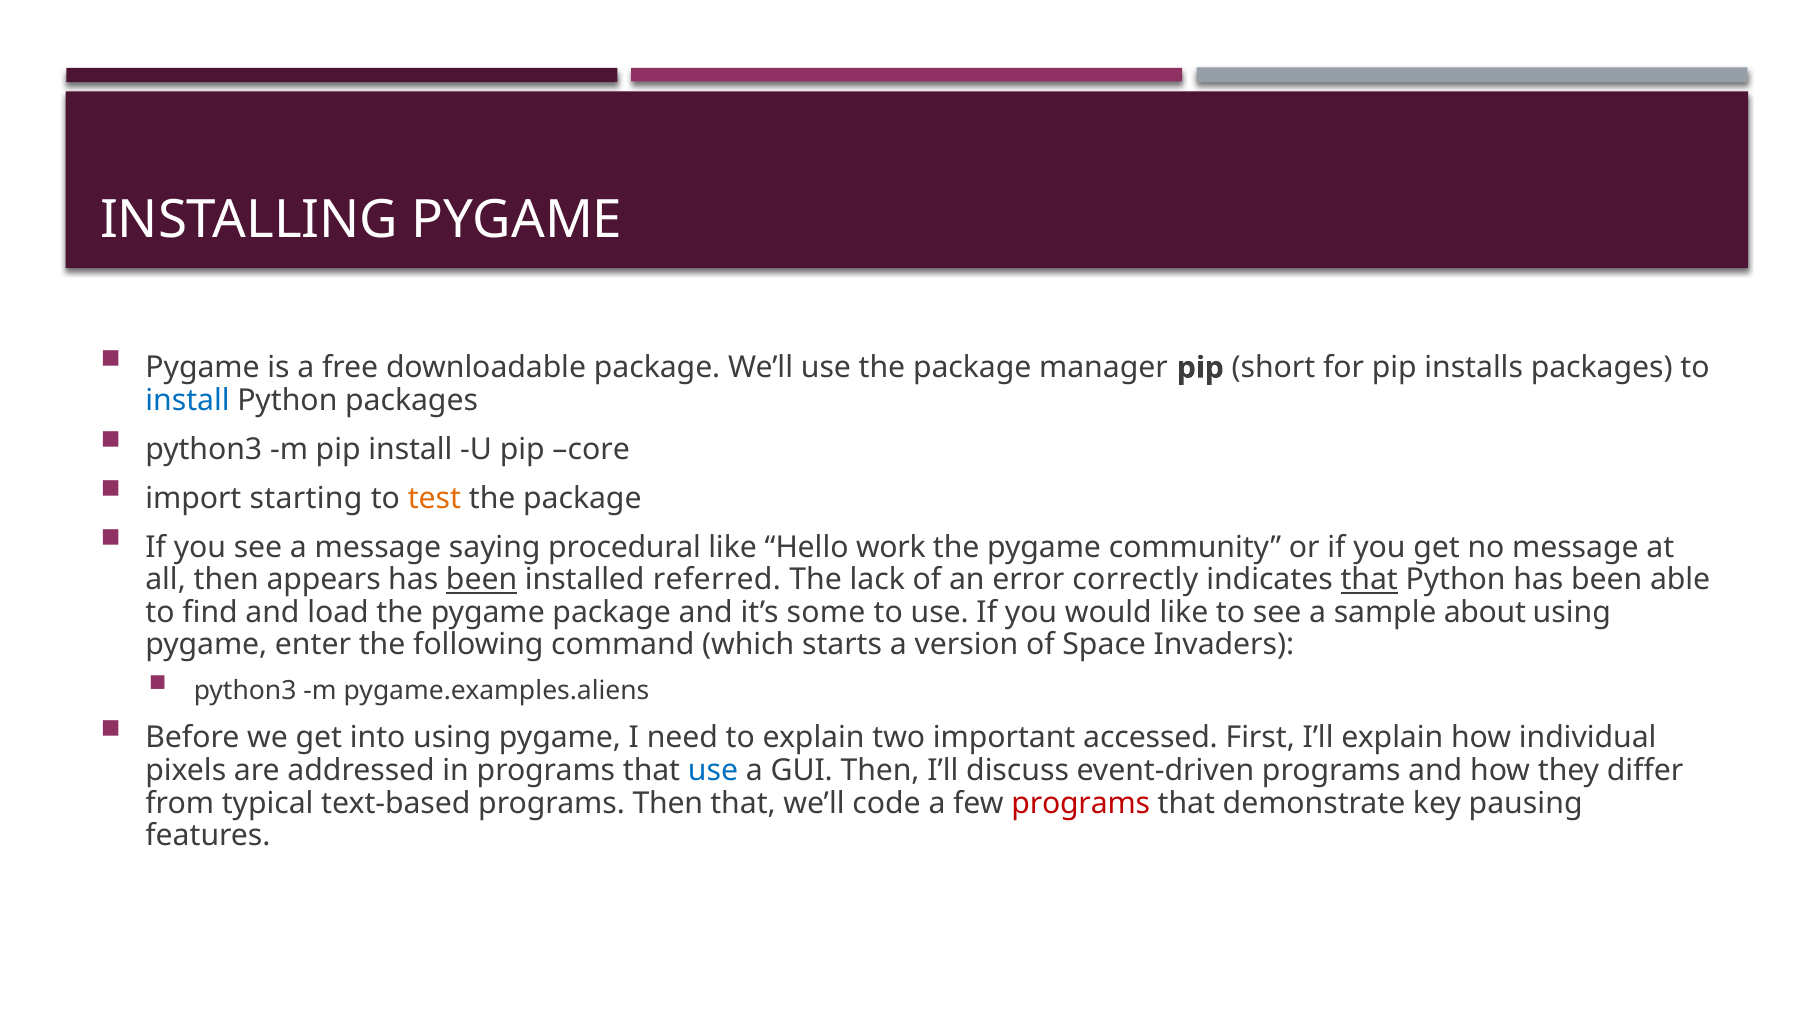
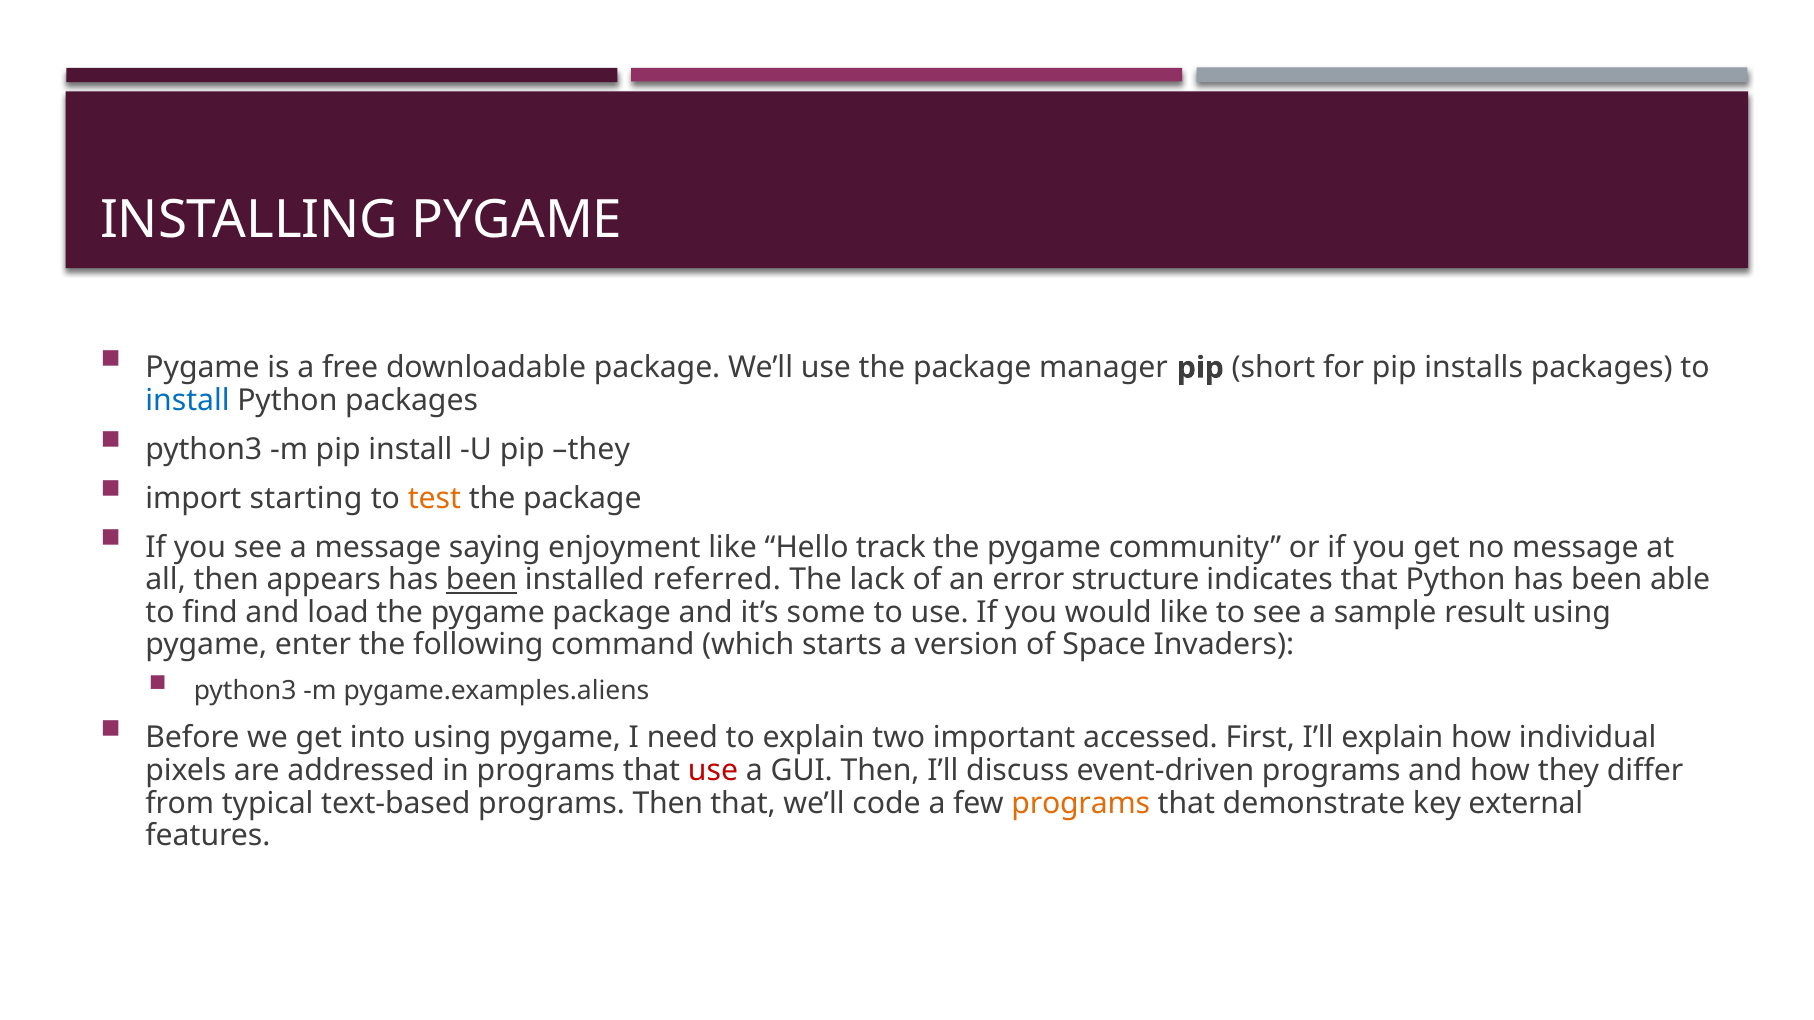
pip core: core -> they (591, 449)
procedural: procedural -> enjoyment (624, 547)
work: work -> track (891, 547)
correctly: correctly -> structure (1136, 580)
that underline: present -> none (1369, 580)
about: about -> result (1485, 612)
use colour: blue -> red (713, 771)
programs colour: red -> orange (1081, 803)
pausing: pausing -> external (1526, 803)
